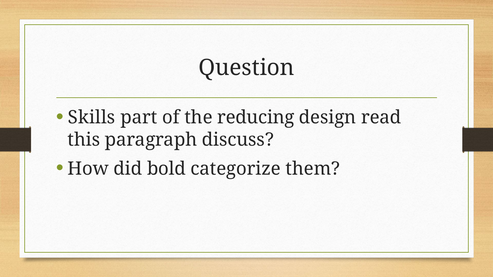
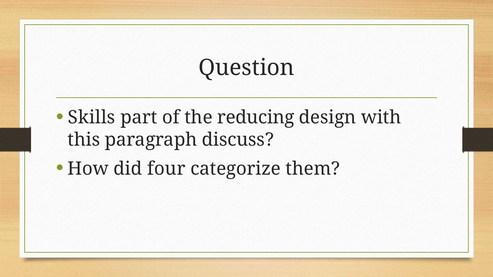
read: read -> with (381, 118)
bold: bold -> four (166, 169)
